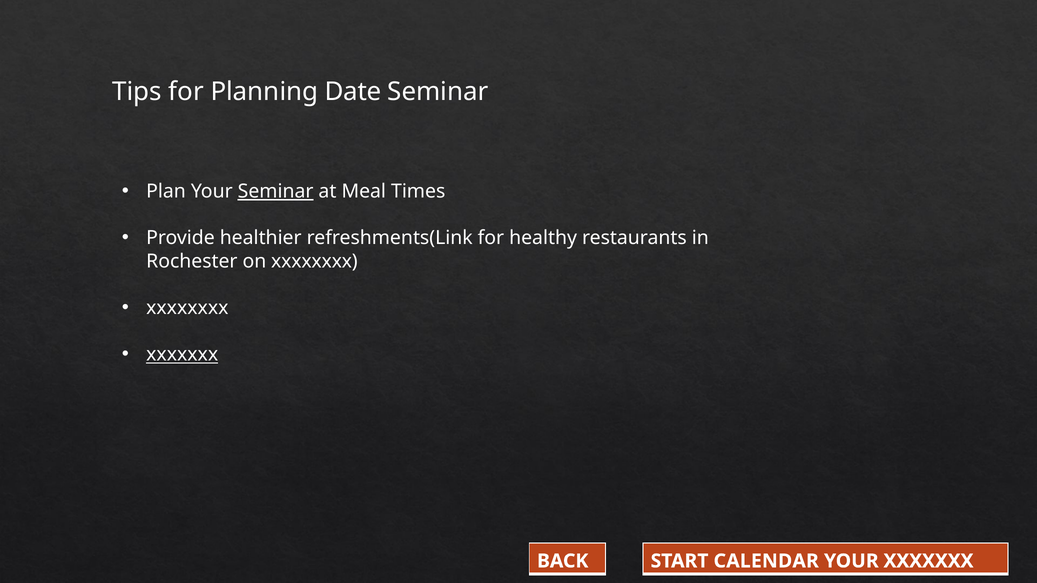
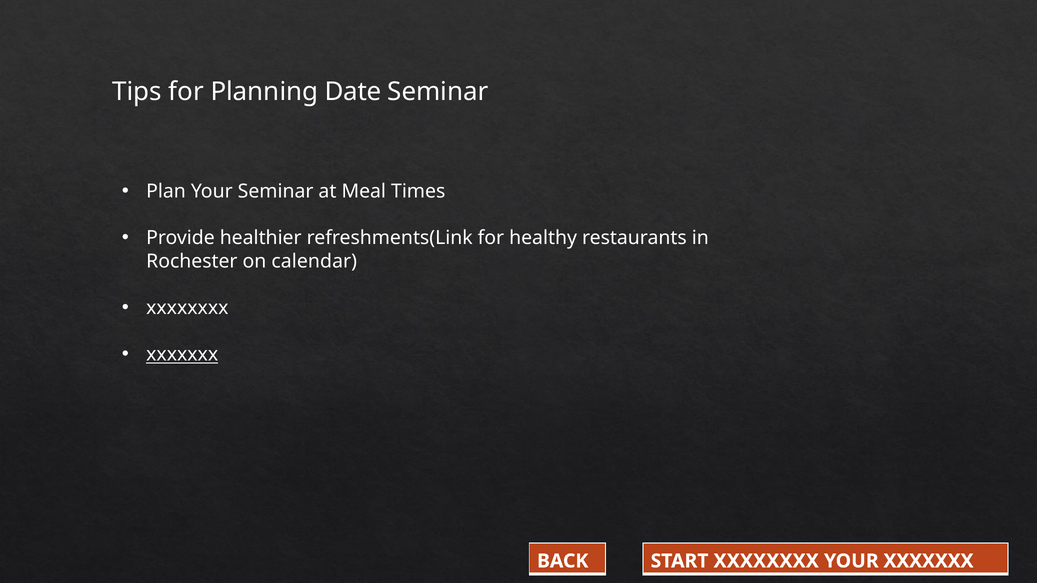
Seminar underline: present -> none (276, 191)
on xxxxxxxx: xxxxxxxx -> calendar (314, 261)
START CALENDAR: CALENDAR -> XXXXXXXX (766, 561)
